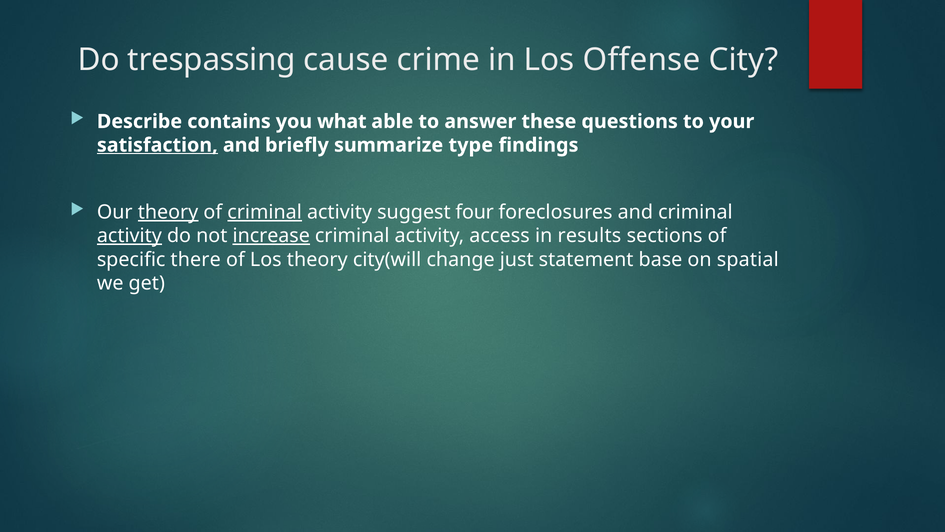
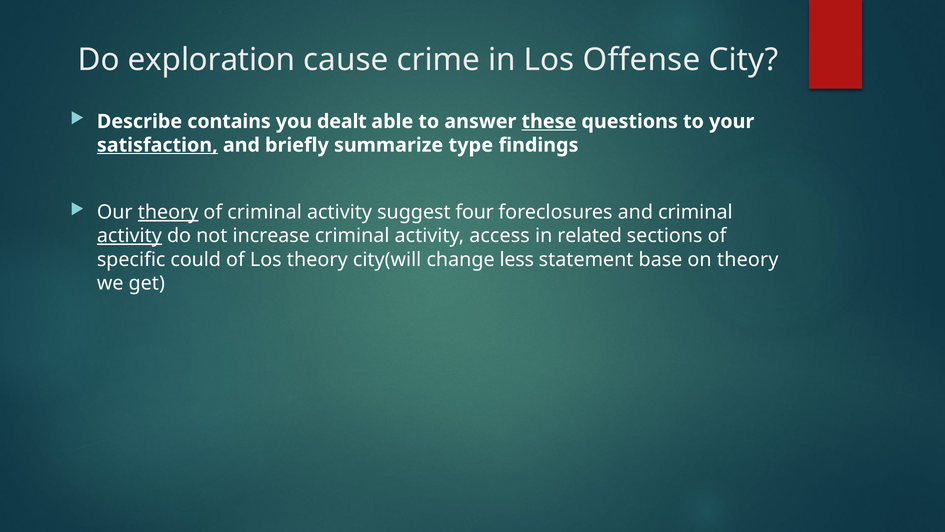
trespassing: trespassing -> exploration (212, 60)
what: what -> dealt (342, 121)
these underline: none -> present (549, 121)
criminal underline: present -> none (265, 212)
increase underline: present -> none (271, 236)
results: results -> related (590, 236)
there: there -> could (196, 259)
just: just -> less (517, 259)
on spatial: spatial -> theory (748, 259)
